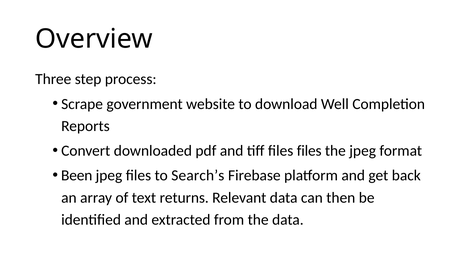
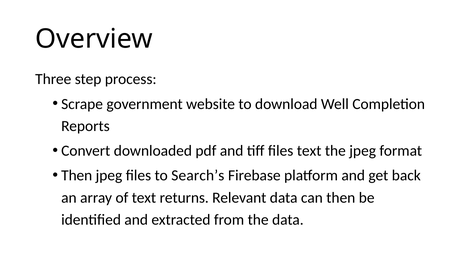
files files: files -> text (309, 151)
Been: Been -> Then (77, 175)
